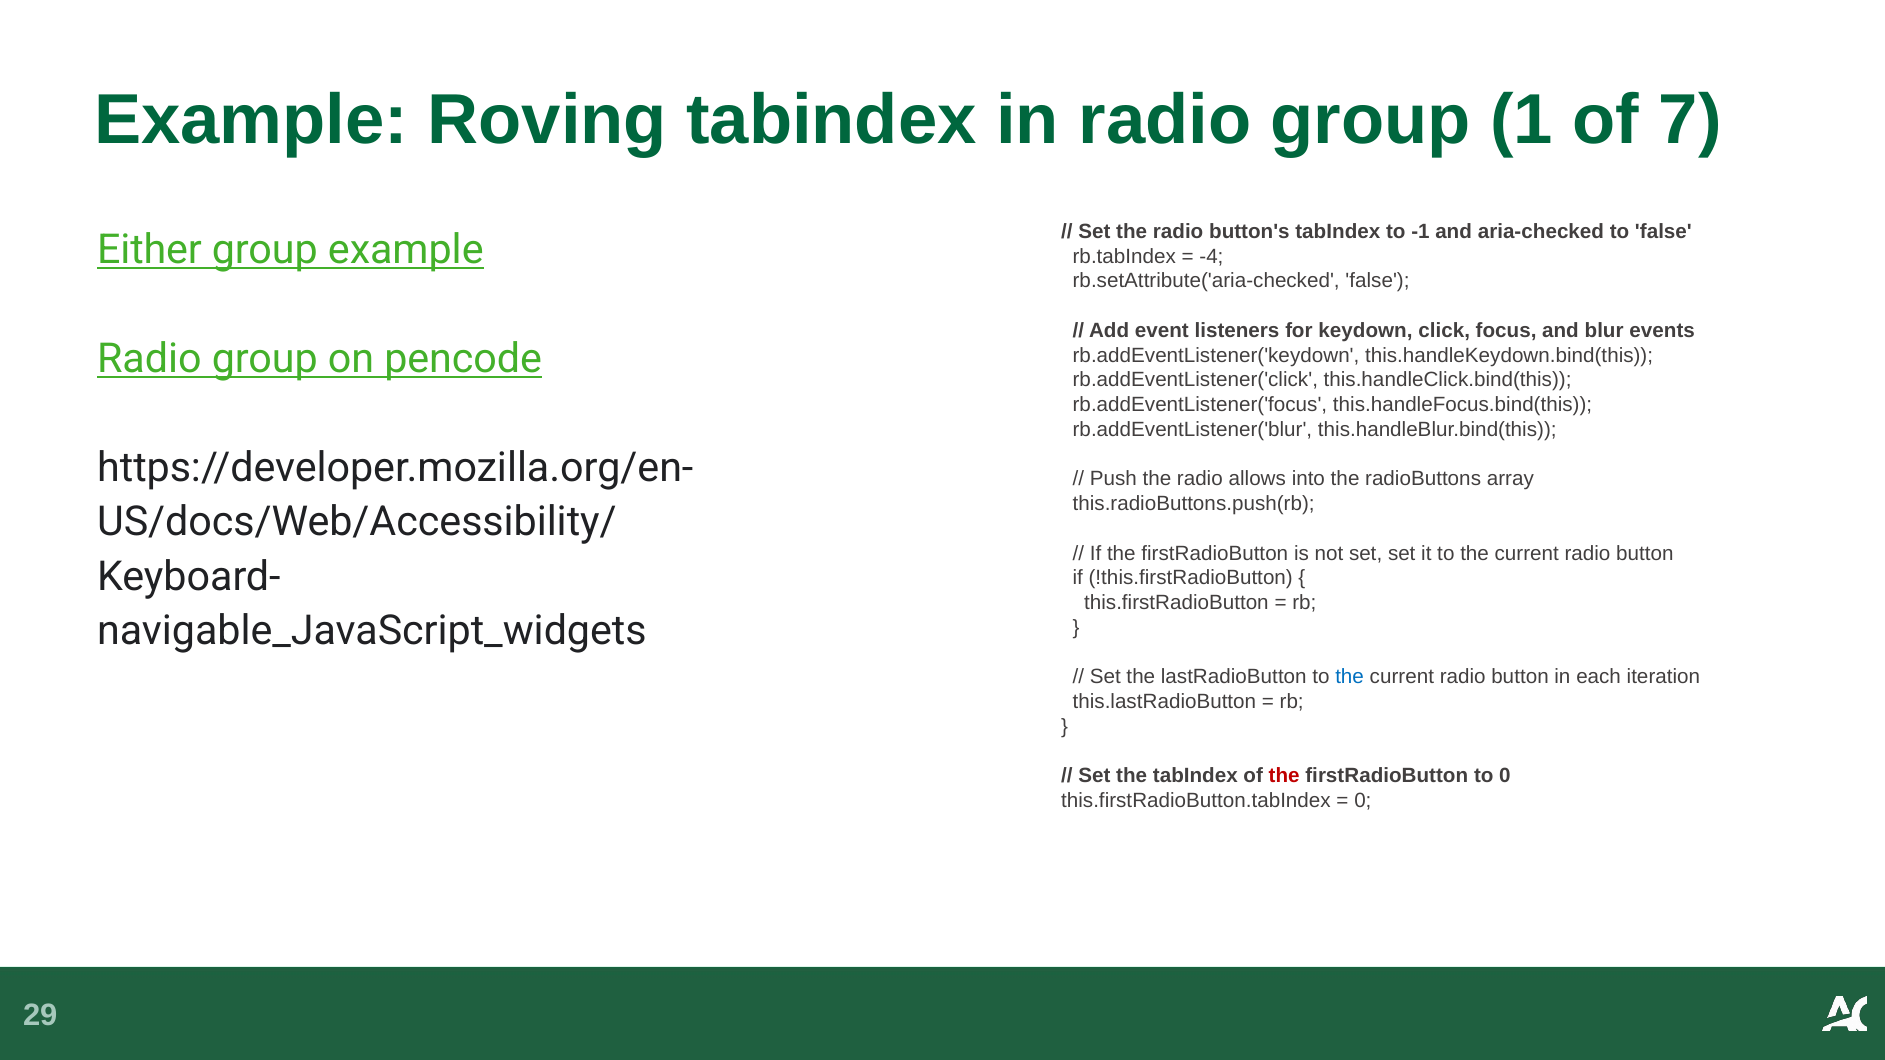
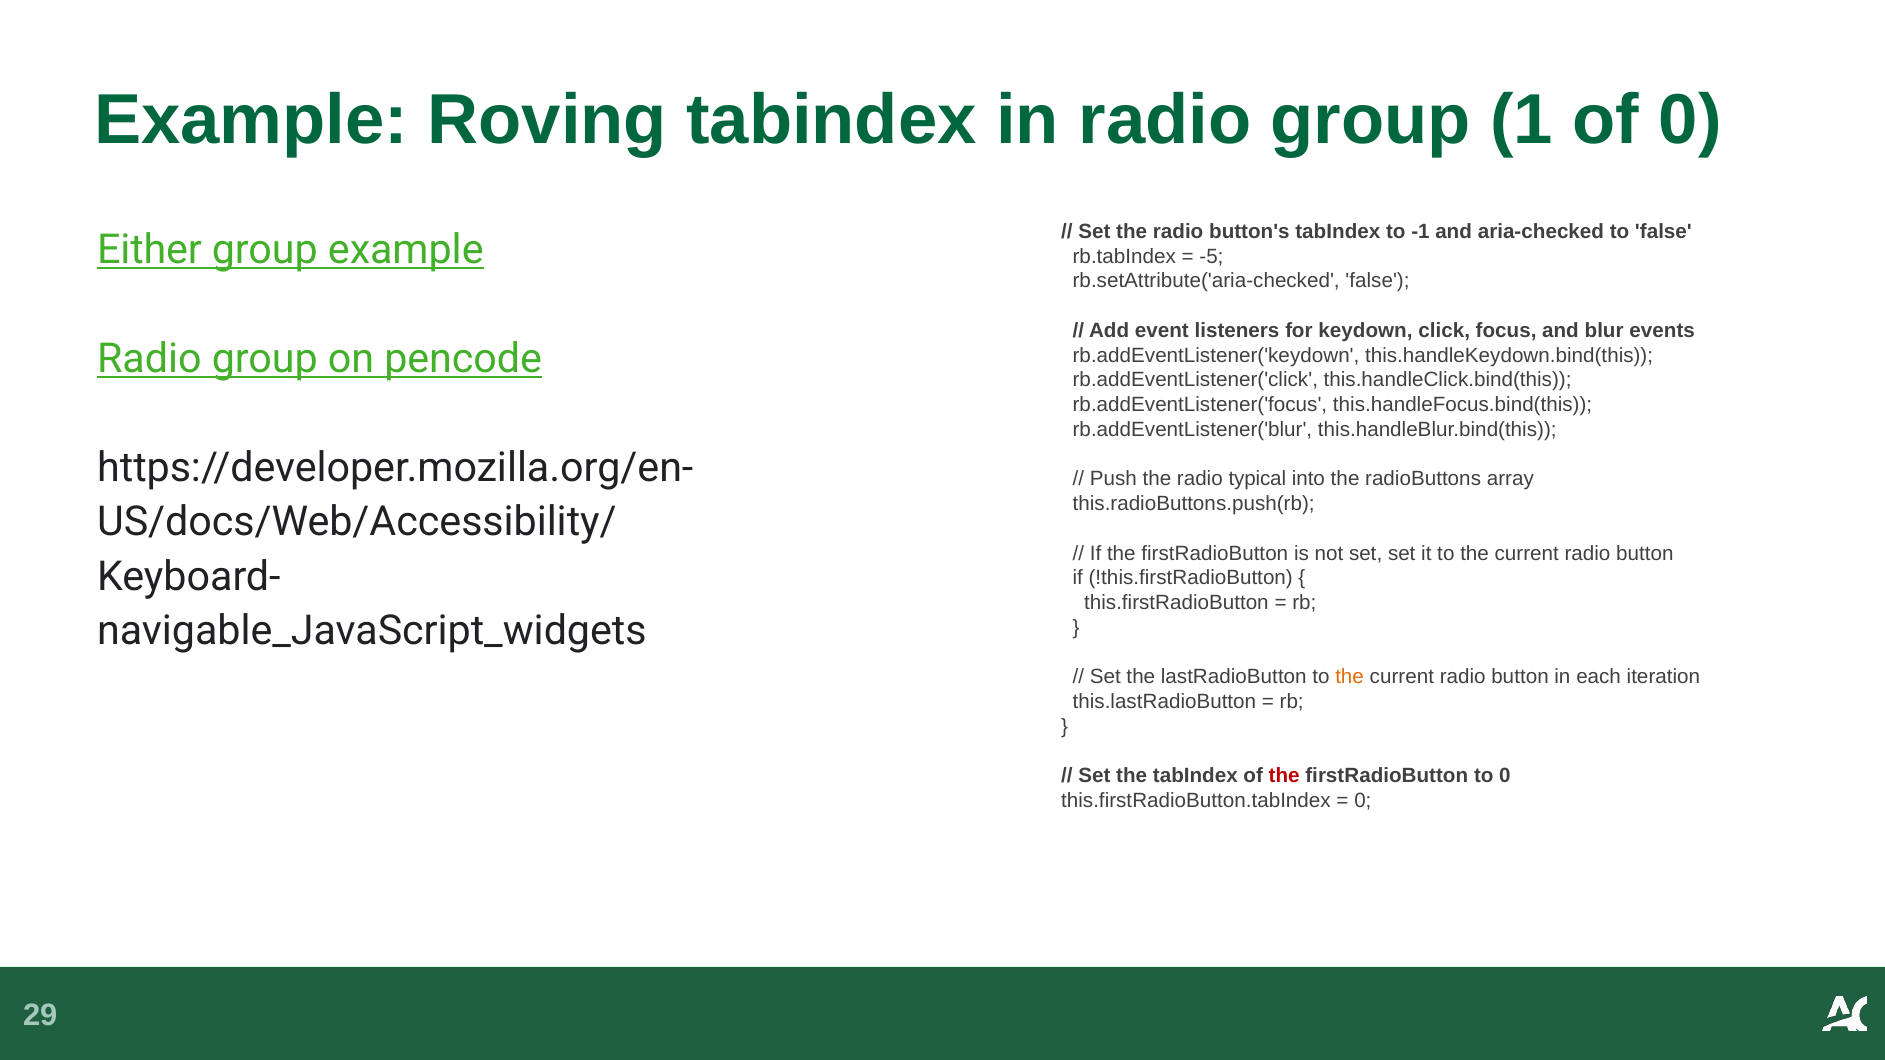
of 7: 7 -> 0 (1690, 120)
-4: -4 -> -5 (1211, 256)
allows: allows -> typical (1257, 479)
the colour: blue -> orange (1350, 677)
